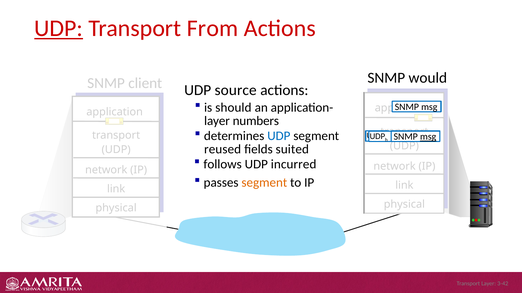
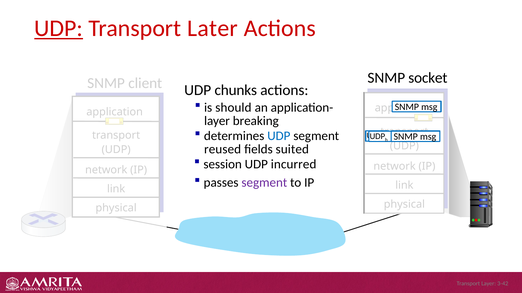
From: From -> Later (213, 28)
would: would -> socket (428, 78)
source: source -> chunks (236, 91)
numbers: numbers -> breaking (256, 121)
msg underline: present -> none (428, 137)
follows: follows -> session (223, 164)
segment colour: orange -> purple (264, 183)
